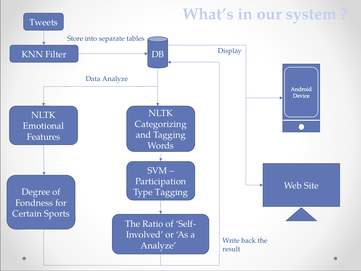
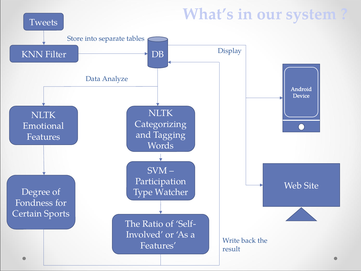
Type Tagging: Tagging -> Watcher (172, 192)
Analyze: Analyze -> Features (158, 245)
